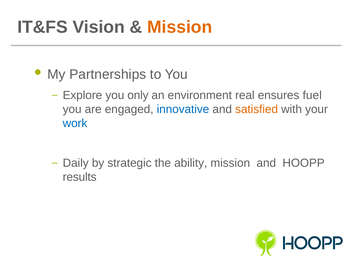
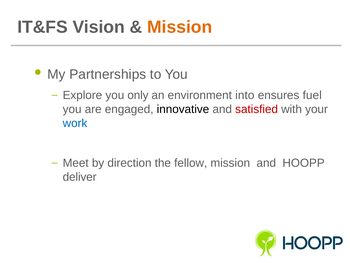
real: real -> into (245, 95)
innovative colour: blue -> black (183, 109)
satisfied colour: orange -> red (257, 109)
Daily: Daily -> Meet (76, 163)
strategic: strategic -> direction (129, 163)
ability: ability -> fellow (191, 163)
results: results -> deliver (80, 177)
